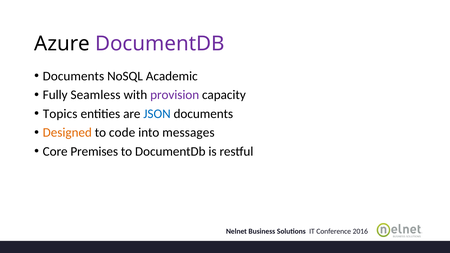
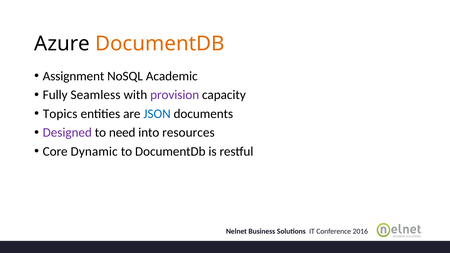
DocumentDB colour: purple -> orange (160, 44)
Documents: Documents -> Assignment (74, 76)
Designed colour: orange -> purple (67, 133)
code: code -> need (122, 133)
messages: messages -> resources (188, 133)
Premises: Premises -> Dynamic (94, 152)
